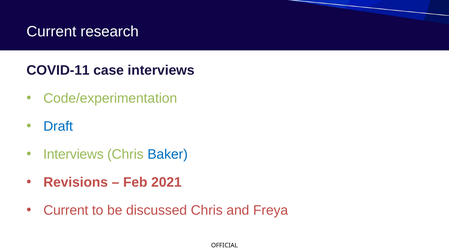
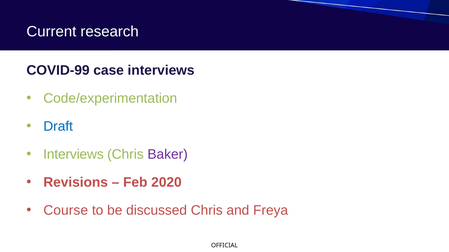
COVID-11: COVID-11 -> COVID-99 (58, 70)
Baker colour: blue -> purple (168, 155)
2021: 2021 -> 2020 (166, 183)
Current: Current -> Course (66, 211)
